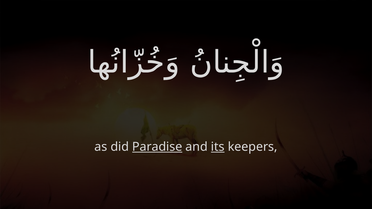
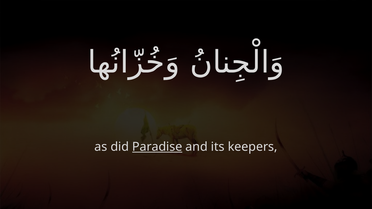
its underline: present -> none (218, 147)
